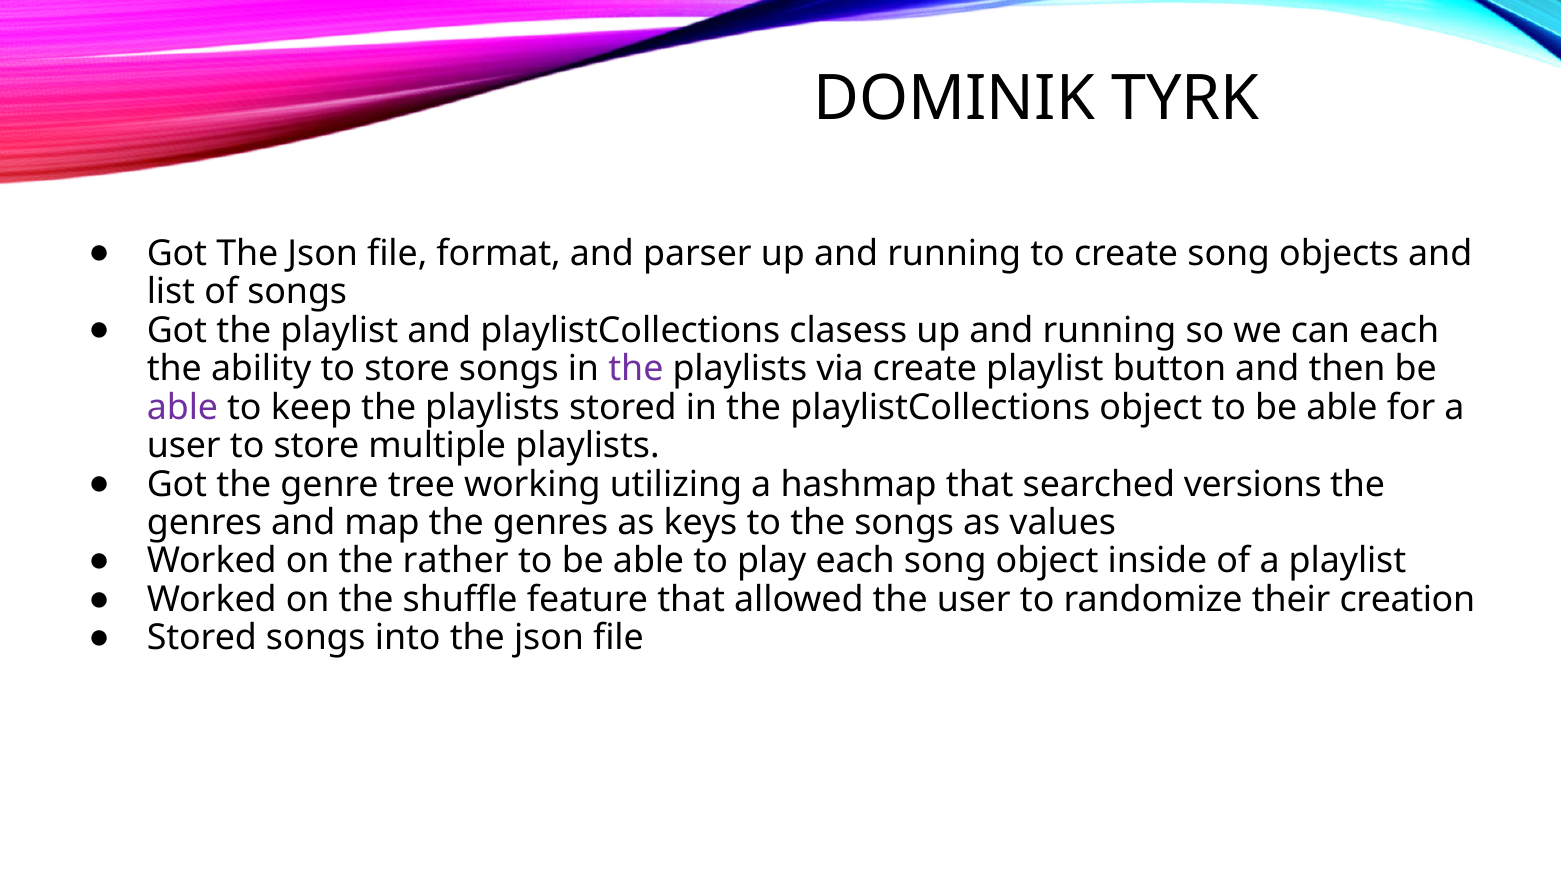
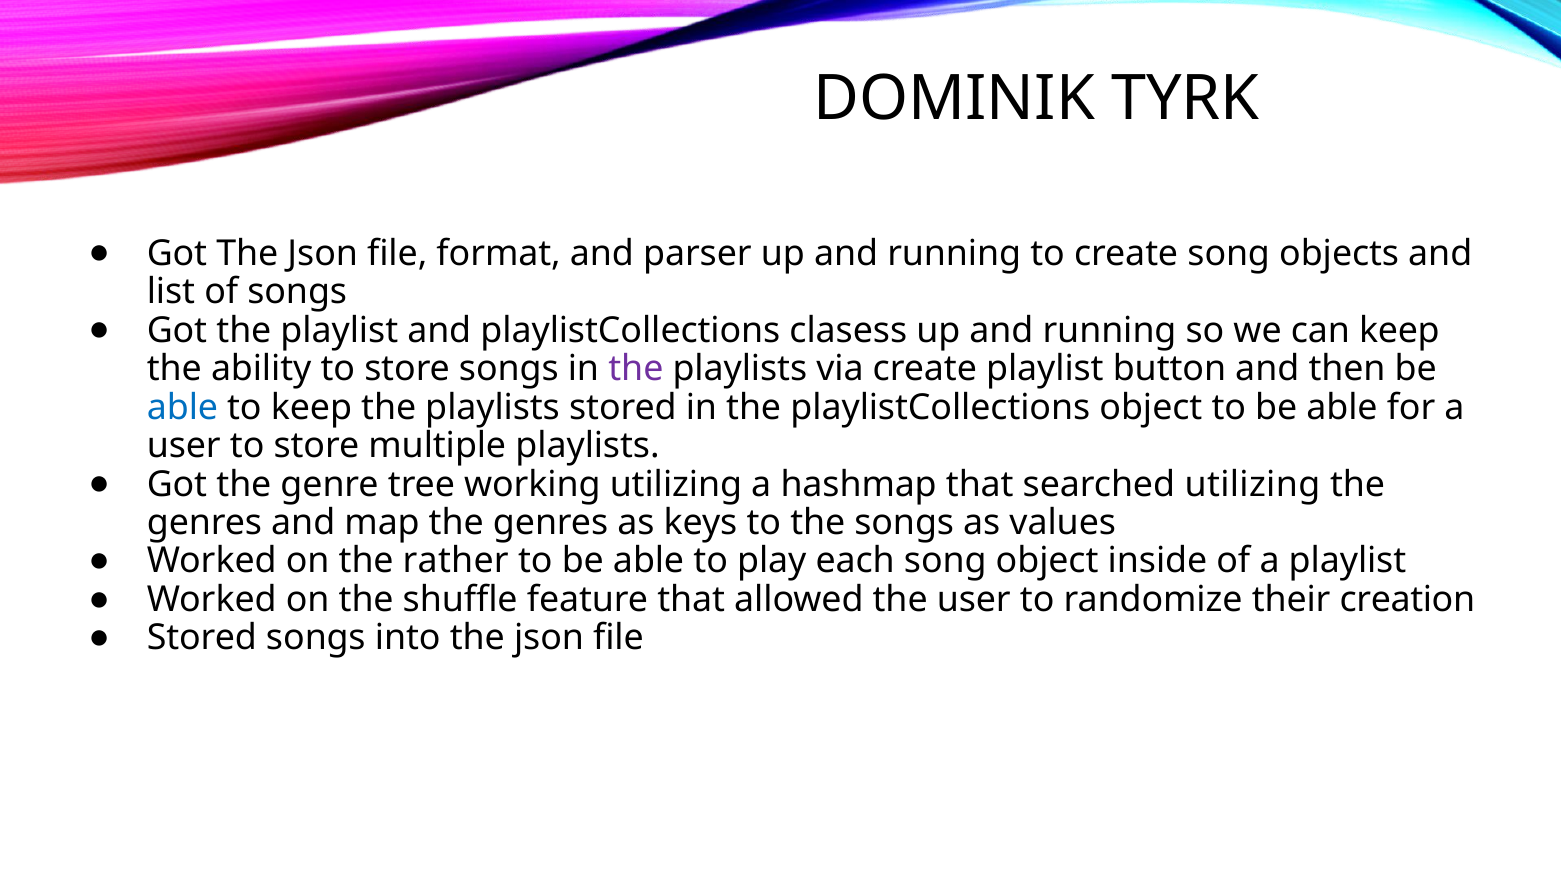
can each: each -> keep (1399, 330)
able colour: purple -> blue (182, 407)
searched versions: versions -> utilizing (1252, 484)
